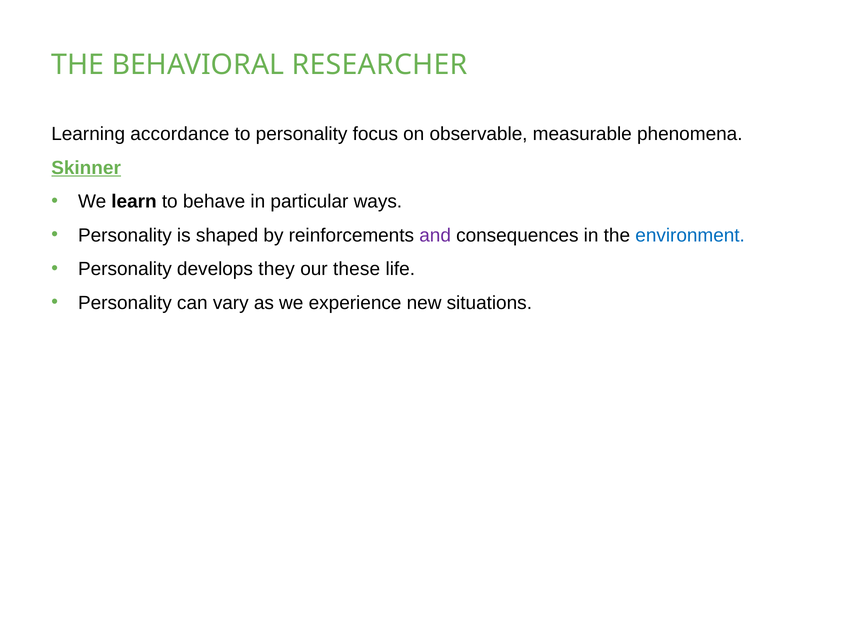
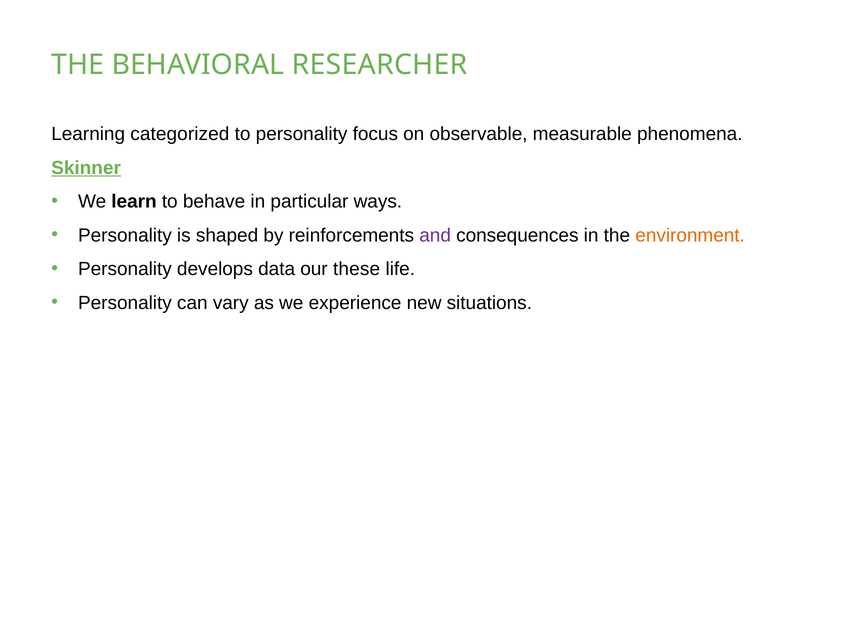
accordance: accordance -> categorized (180, 134)
environment colour: blue -> orange (690, 235)
they: they -> data (277, 269)
